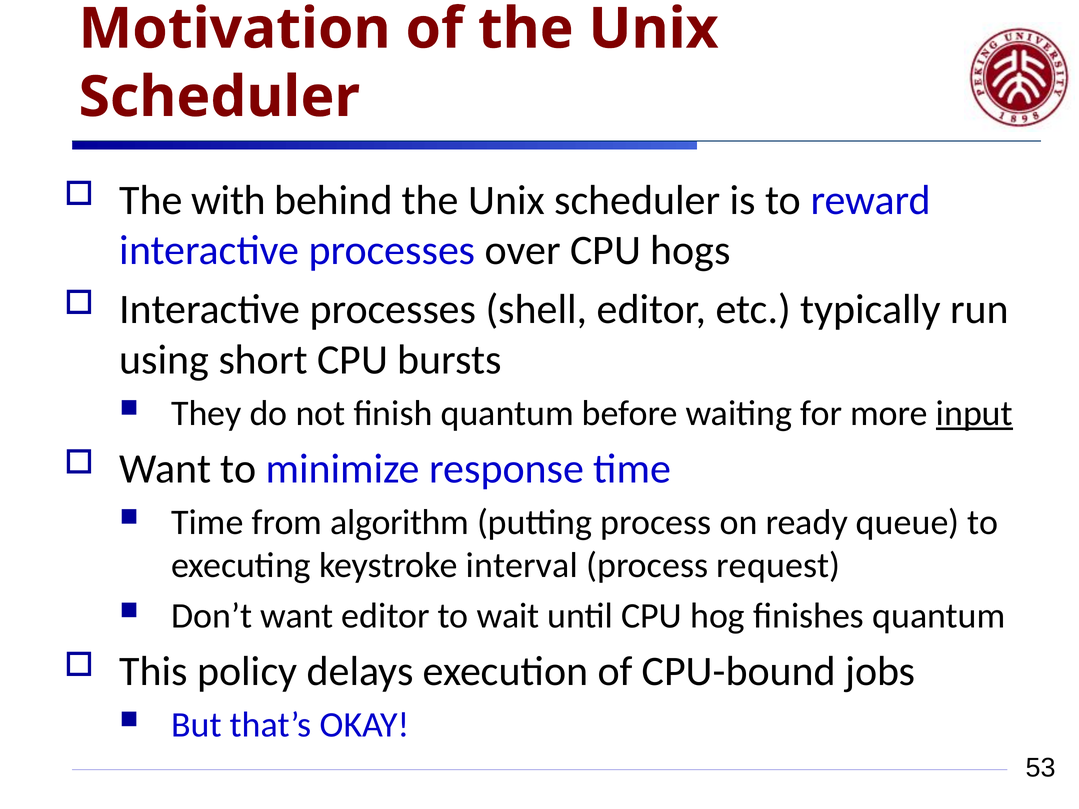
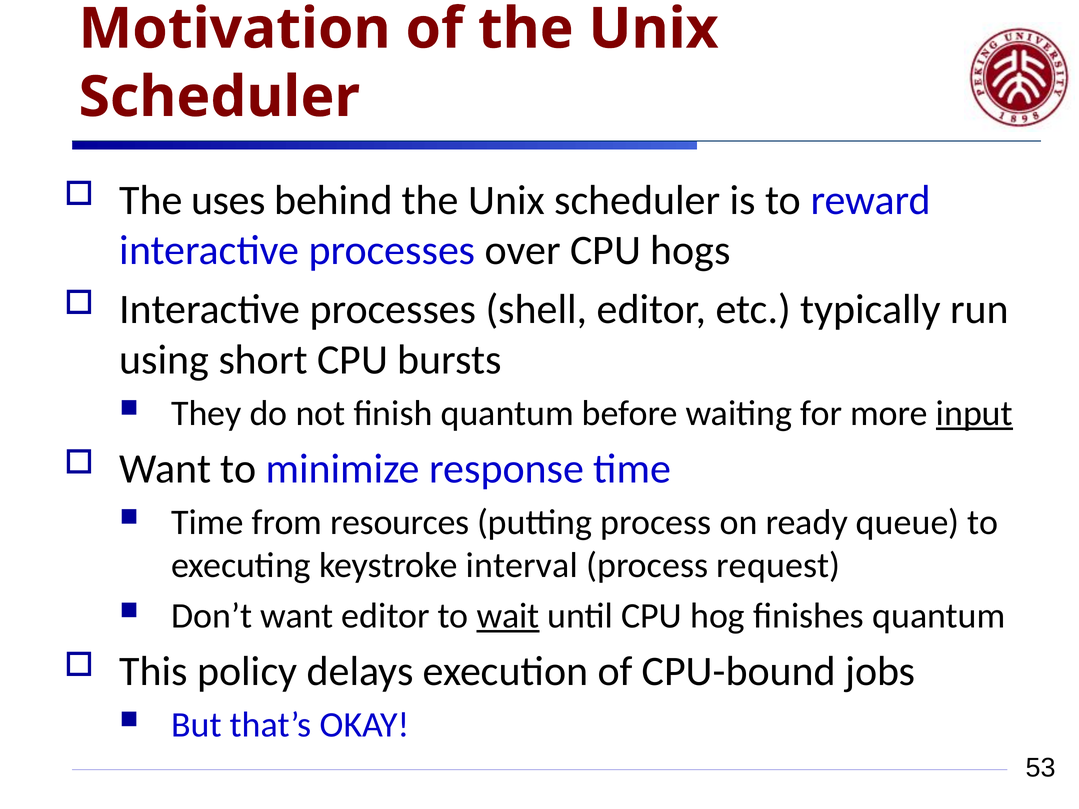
with: with -> uses (229, 200)
algorithm: algorithm -> resources (400, 522)
wait underline: none -> present (508, 616)
